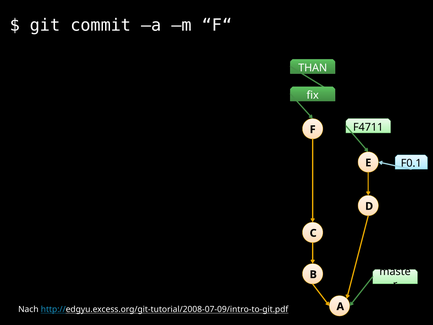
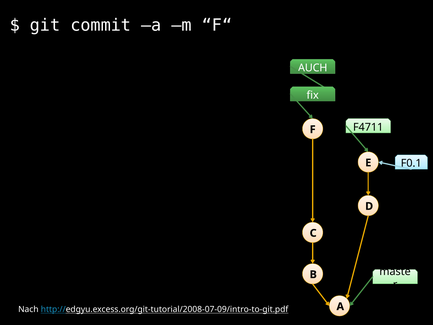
THAN: THAN -> AUCH (313, 68)
